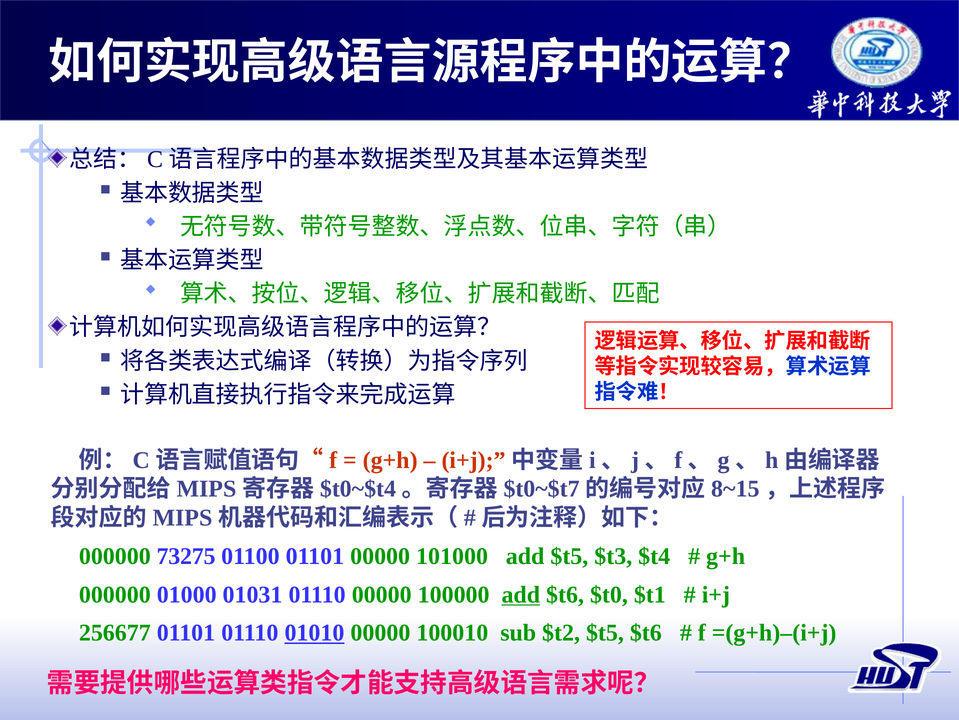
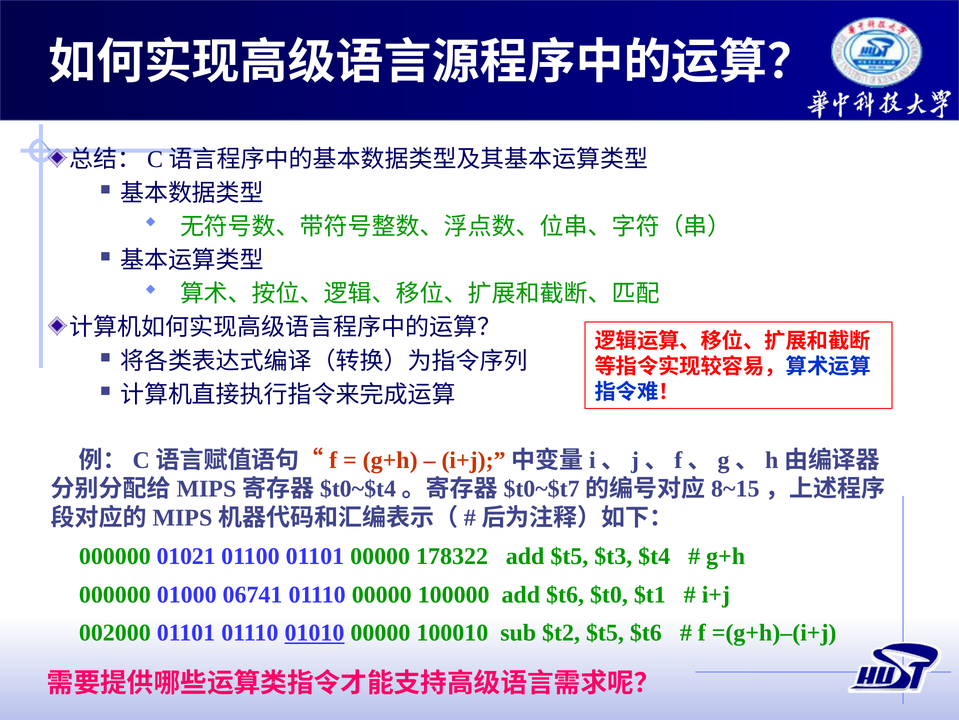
73275: 73275 -> 01021 (186, 556)
101000: 101000 -> 178322 (452, 556)
01031: 01031 -> 06741 (252, 594)
add underline: present -> none (521, 594)
256677: 256677 -> 002000 (115, 632)
